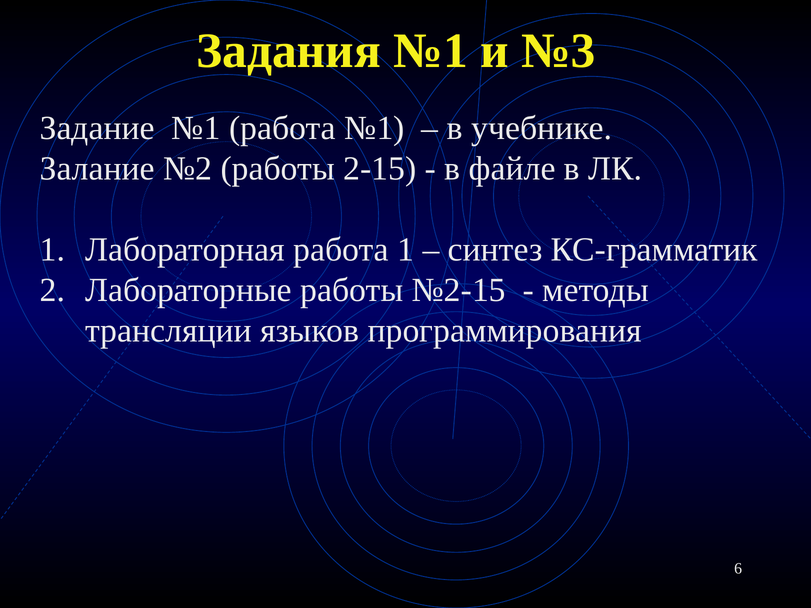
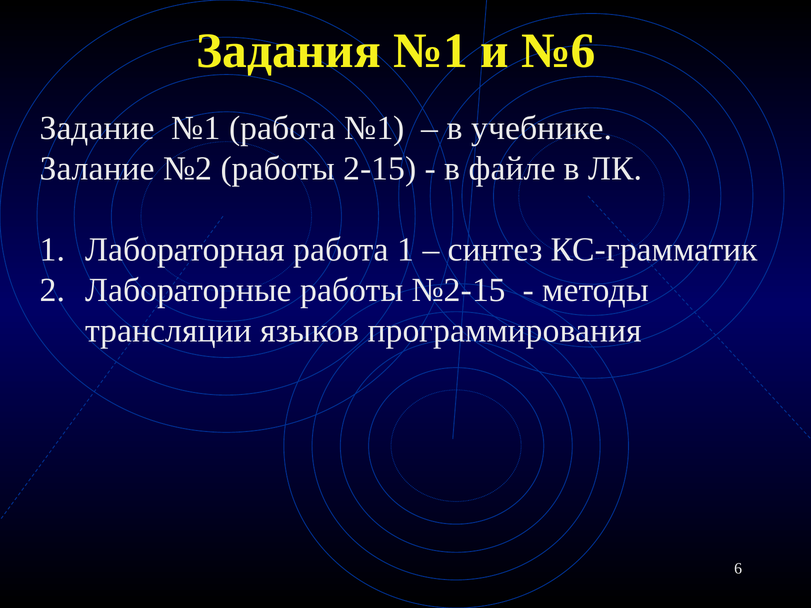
№3: №3 -> №6 (558, 51)
